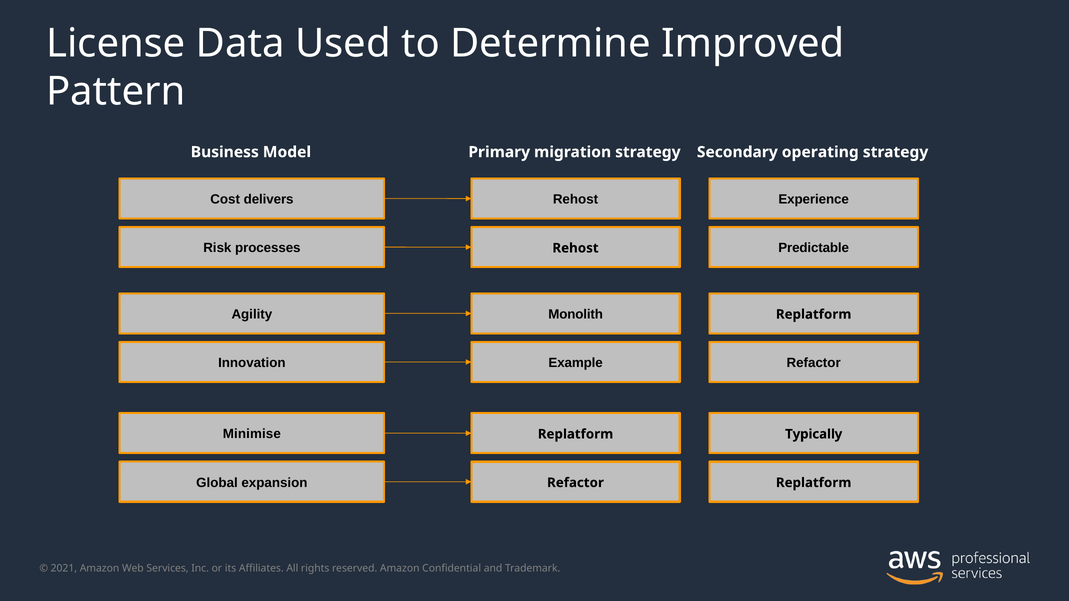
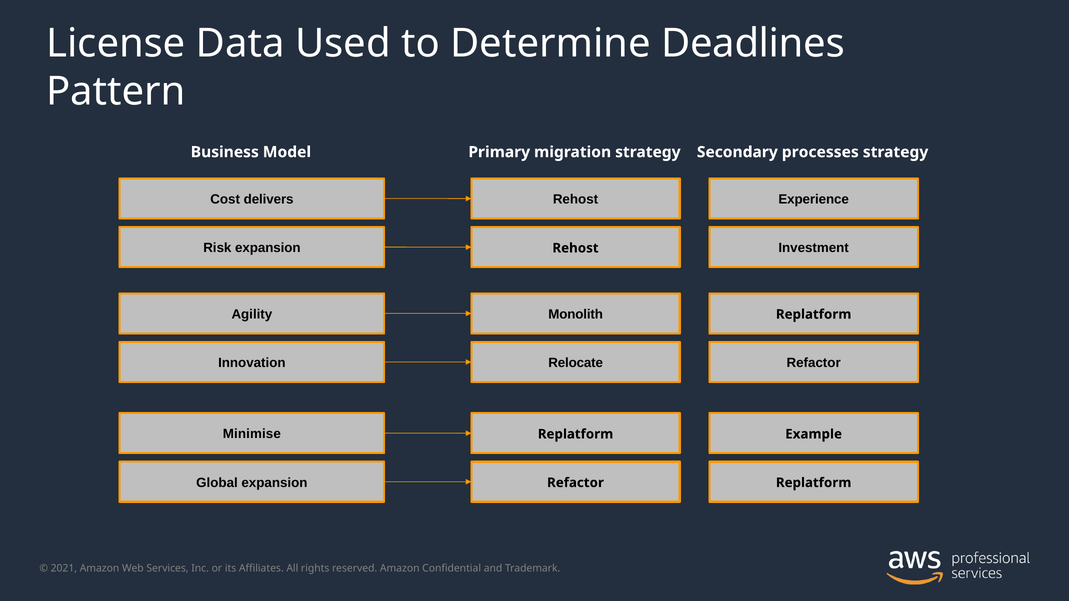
Improved: Improved -> Deadlines (753, 44)
operating: operating -> processes (820, 152)
Risk processes: processes -> expansion (268, 248)
Predictable: Predictable -> Investment (814, 248)
Example: Example -> Relocate (576, 363)
Typically: Typically -> Example (814, 434)
